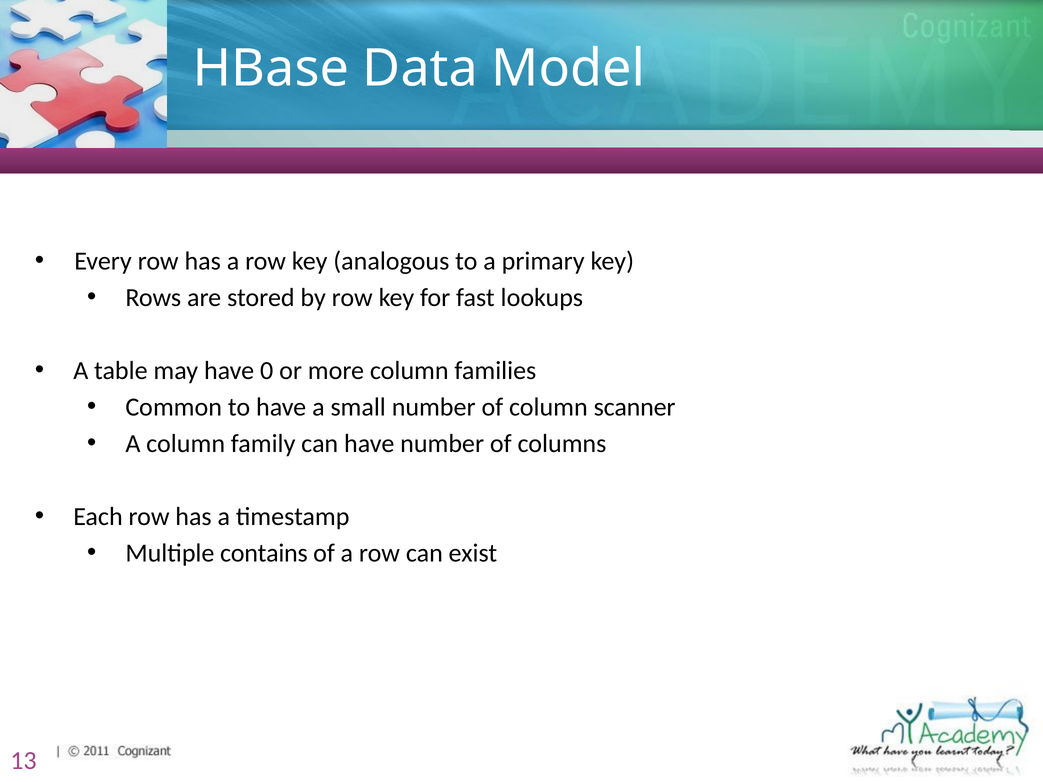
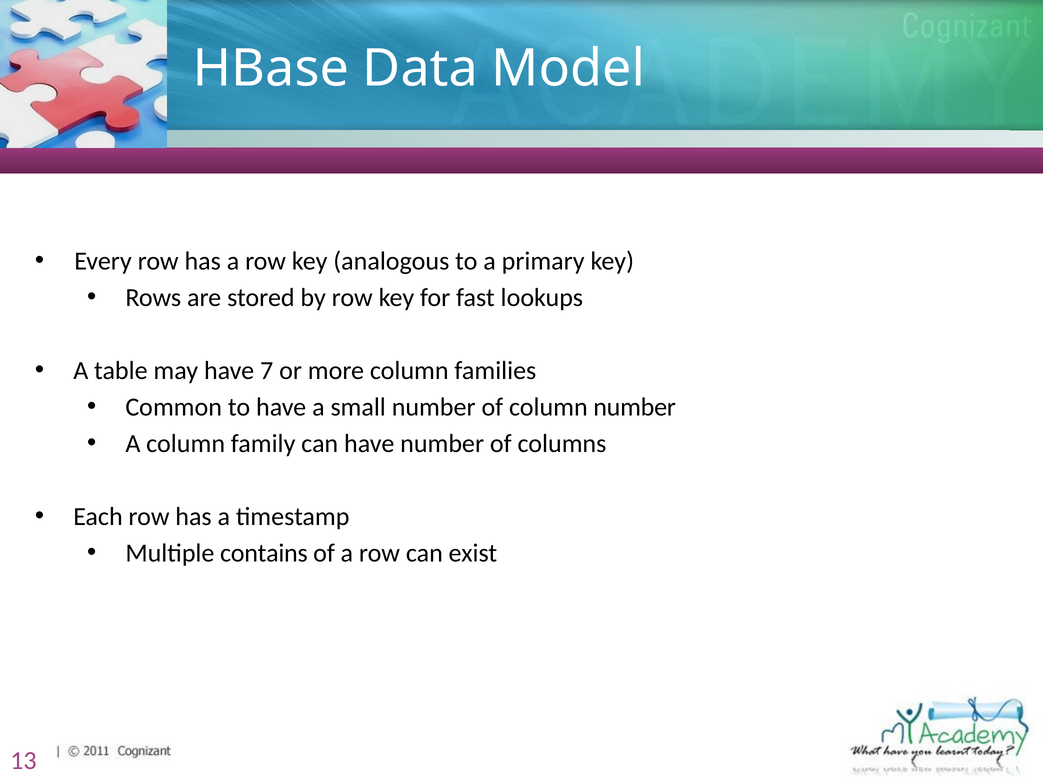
0: 0 -> 7 (267, 371)
column scanner: scanner -> number (635, 407)
